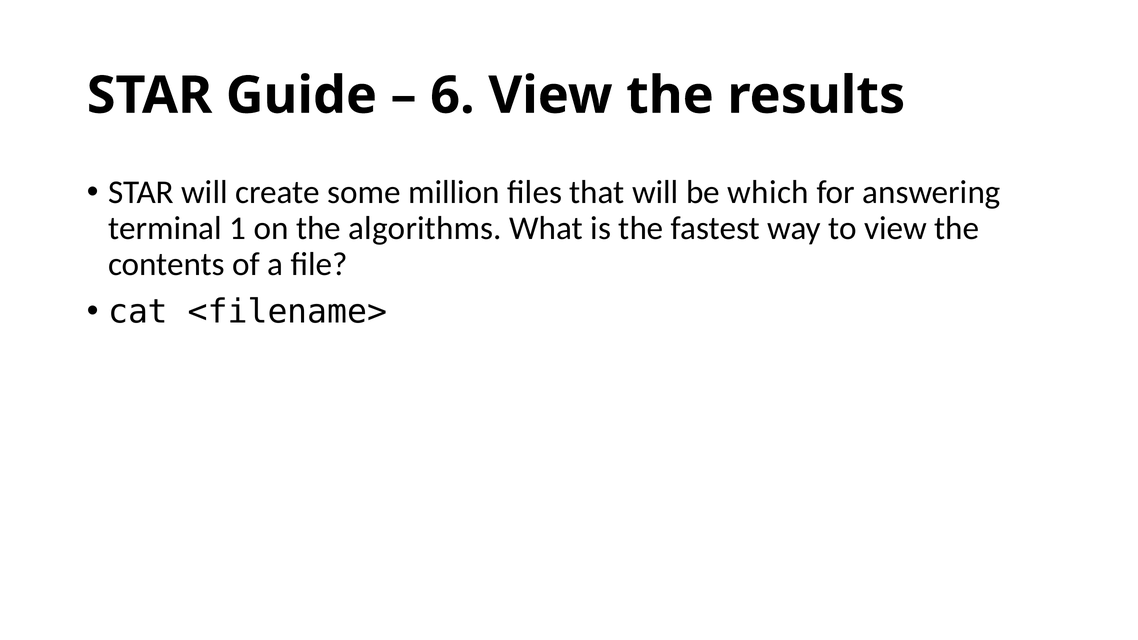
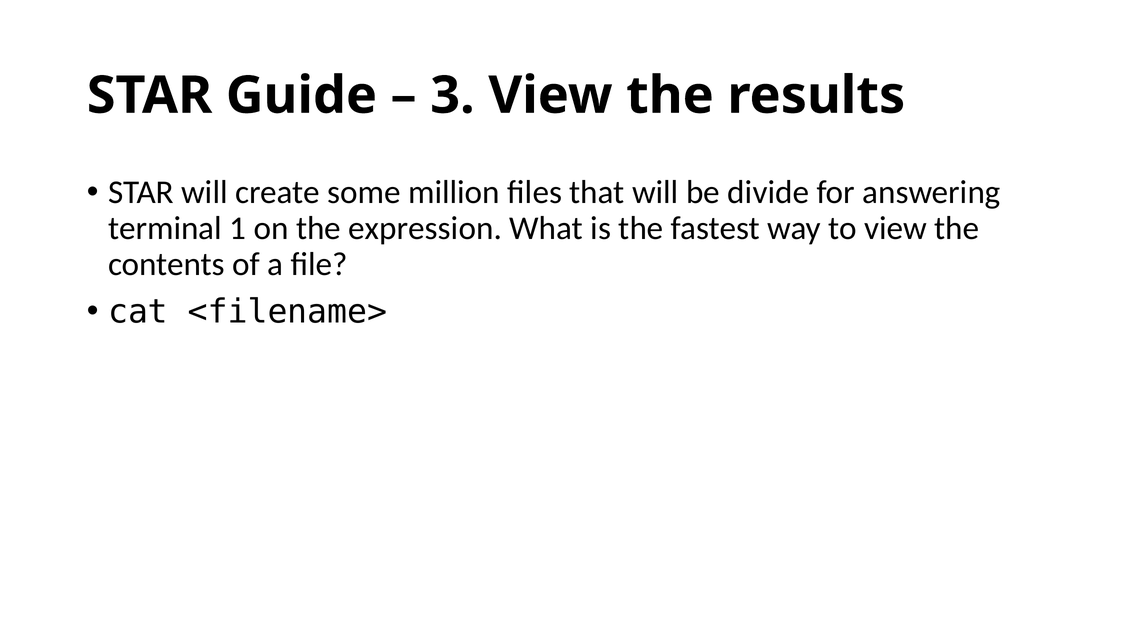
6: 6 -> 3 (452, 96)
which: which -> divide (768, 192)
algorithms: algorithms -> expression (425, 228)
